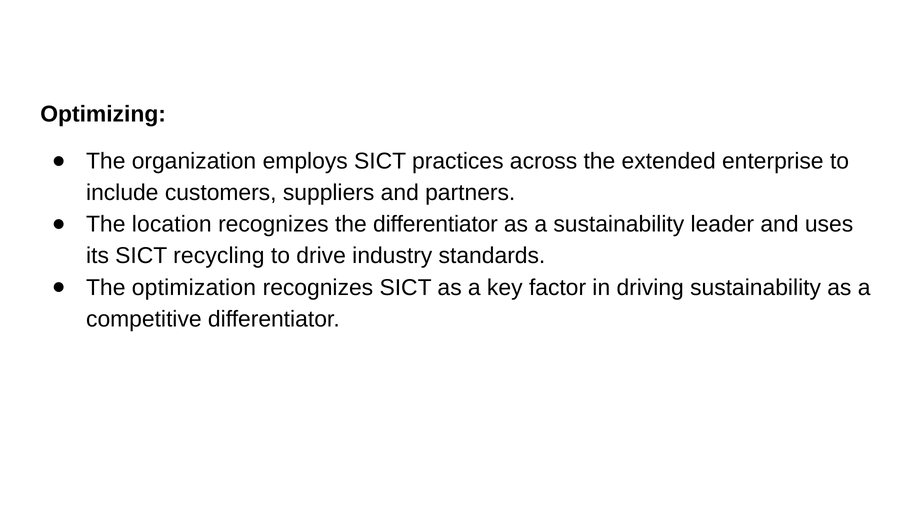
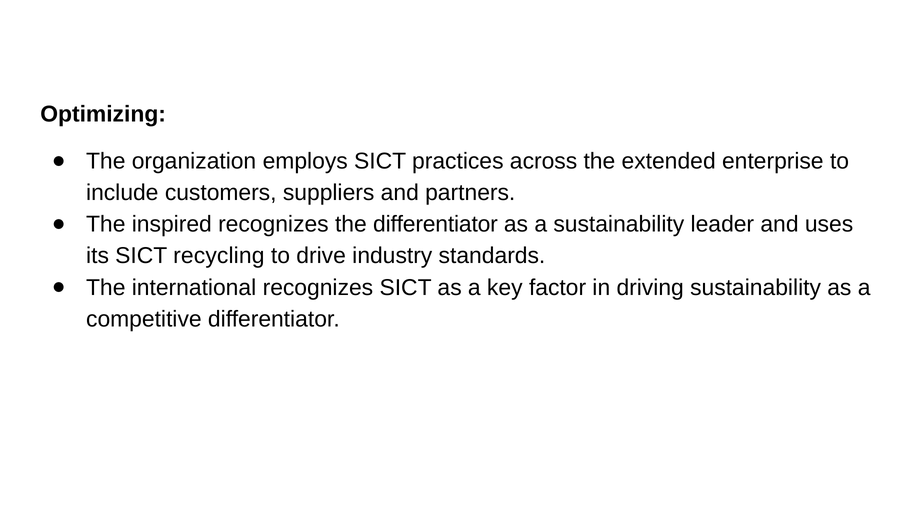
location: location -> inspired (172, 224)
optimization: optimization -> international (194, 287)
